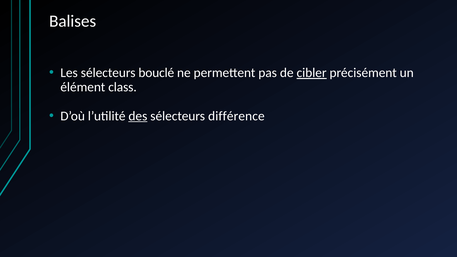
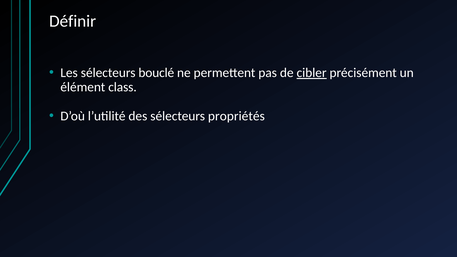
Balises: Balises -> Définir (73, 21)
des underline: present -> none (138, 116)
différence: différence -> propriétés (236, 116)
